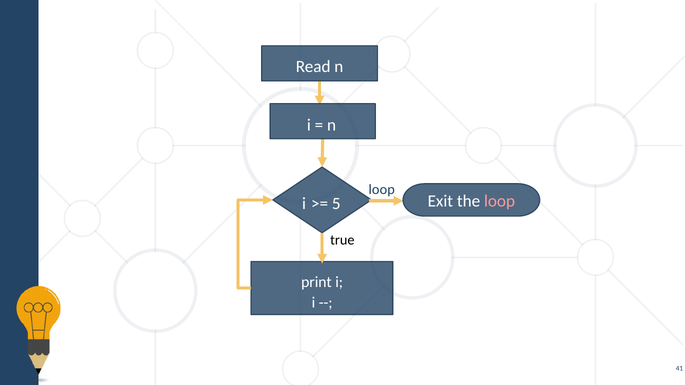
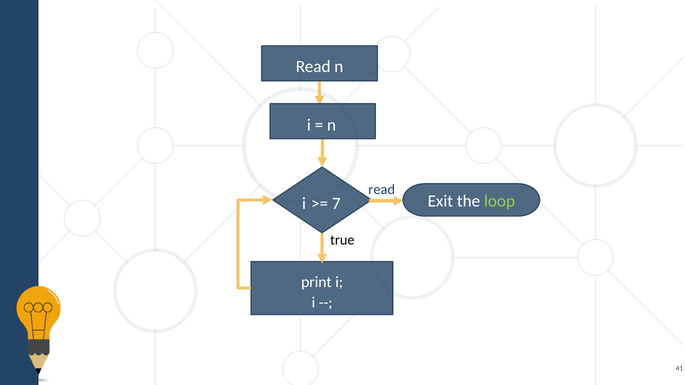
loop: loop -> read (382, 190)
loop colour: pink -> light green (500, 201)
5: 5 -> 7 (336, 204)
